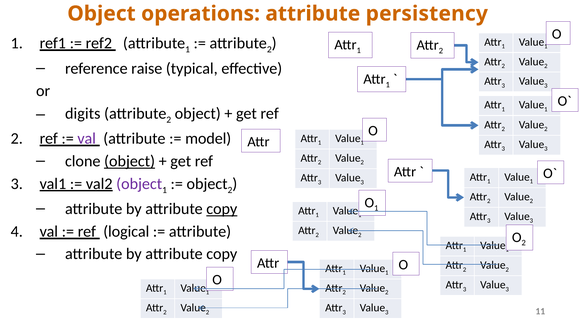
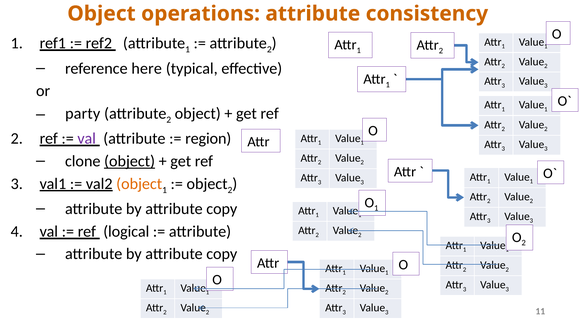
persistency: persistency -> consistency (427, 14)
raise: raise -> here (147, 68)
digits: digits -> party (83, 114)
model: model -> region (208, 139)
object colour: purple -> orange (139, 184)
copy underline: present -> none (222, 209)
